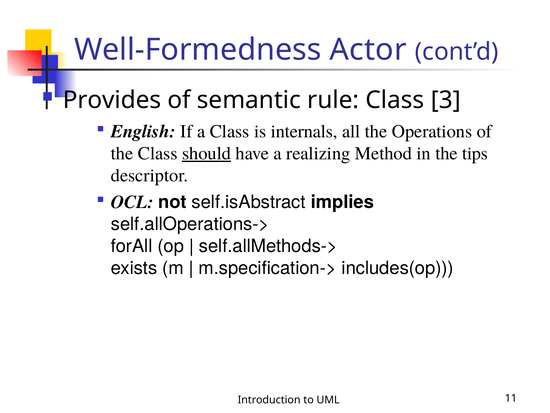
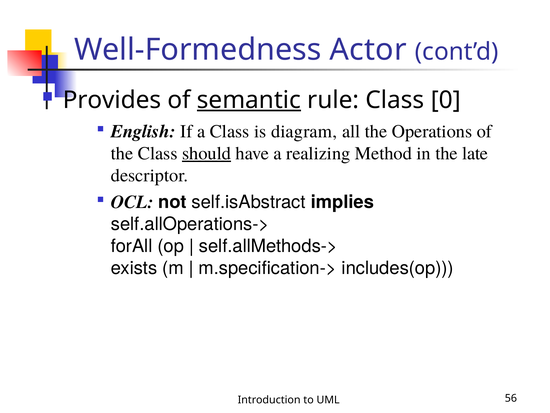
semantic underline: none -> present (249, 100)
3: 3 -> 0 (446, 100)
internals: internals -> diagram (304, 131)
tips: tips -> late (475, 153)
11: 11 -> 56 (511, 398)
